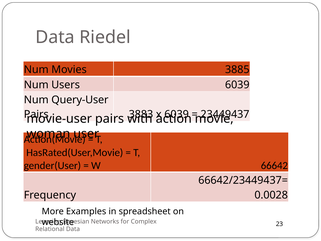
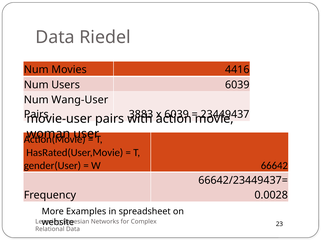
3885: 3885 -> 4416 (237, 70)
Query-User: Query-User -> Wang-User (80, 100)
